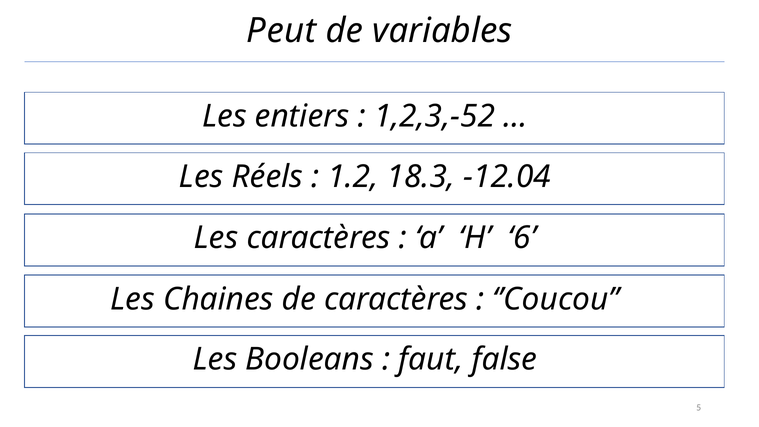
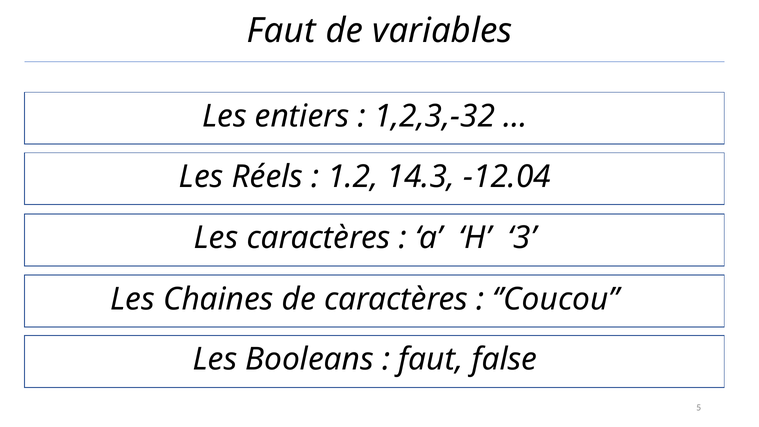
Peut: Peut -> Faut (281, 31)
1,2,3,-52: 1,2,3,-52 -> 1,2,3,-32 (435, 116)
18.3: 18.3 -> 14.3 (421, 177)
6: 6 -> 3 (522, 238)
